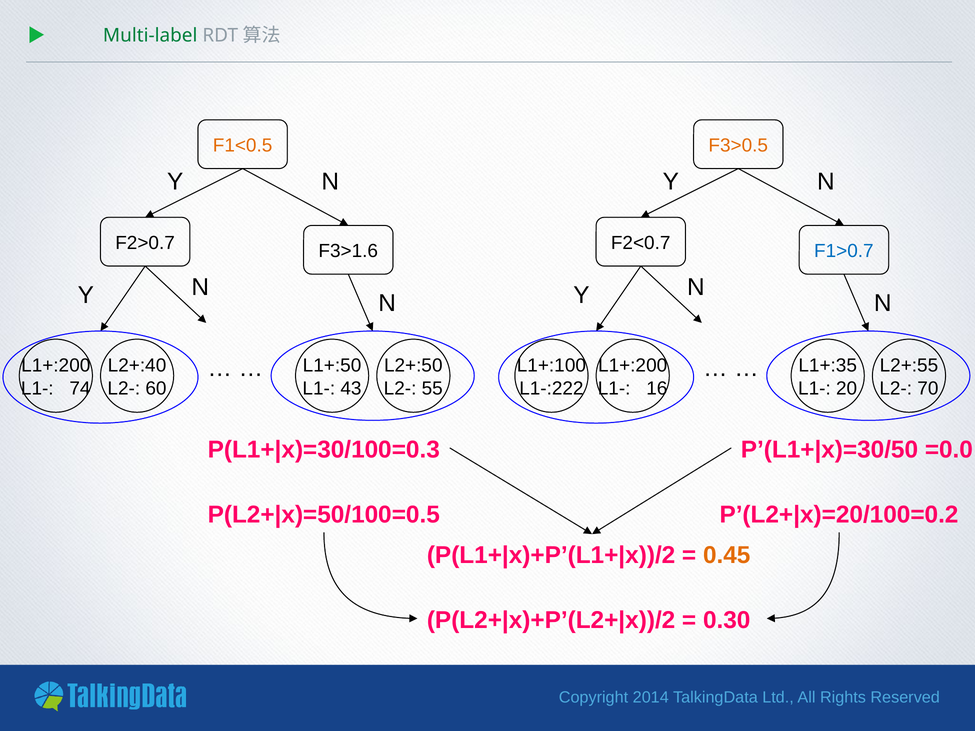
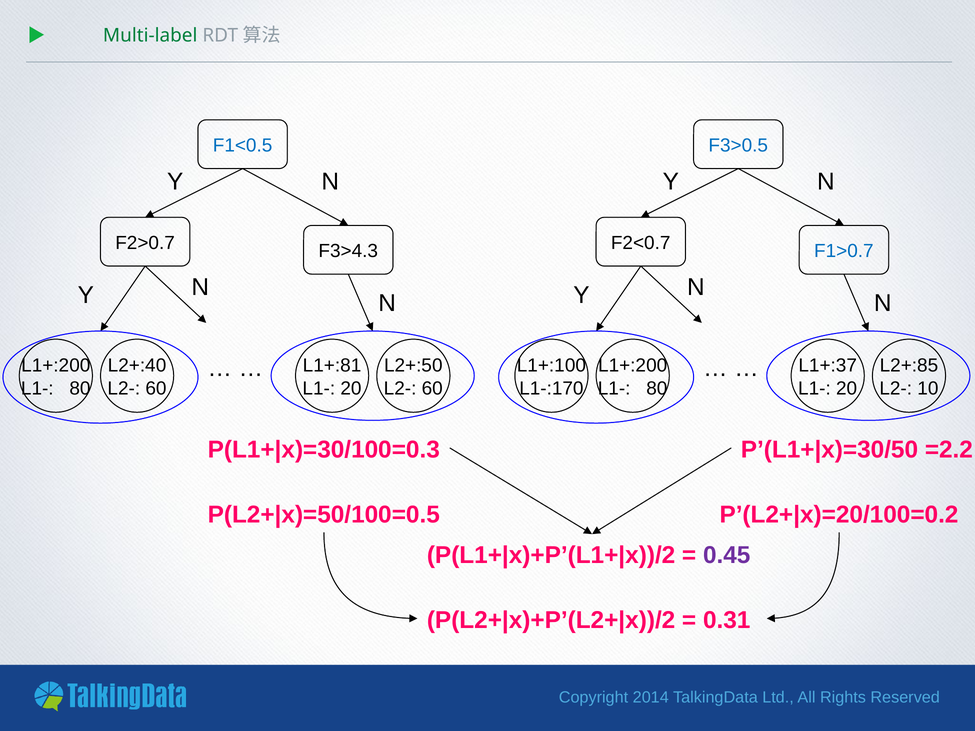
F1<0.5 colour: orange -> blue (243, 146)
F3>0.5 colour: orange -> blue (738, 146)
F3>1.6: F3>1.6 -> F3>4.3 (348, 251)
L2+:55: L2+:55 -> L2+:85 (909, 366)
L1+:50: L1+:50 -> L1+:81 (332, 366)
L1+:35: L1+:35 -> L1+:37 (828, 366)
74: 74 -> 80 (80, 389)
43: 43 -> 20 (351, 389)
55: 55 -> 60 (432, 389)
L1-:222: L1-:222 -> L1-:170 (551, 389)
16: 16 -> 80 (657, 389)
70: 70 -> 10 (928, 389)
=0.0: =0.0 -> =2.2 (949, 450)
0.45 colour: orange -> purple (727, 555)
0.30: 0.30 -> 0.31 (727, 620)
